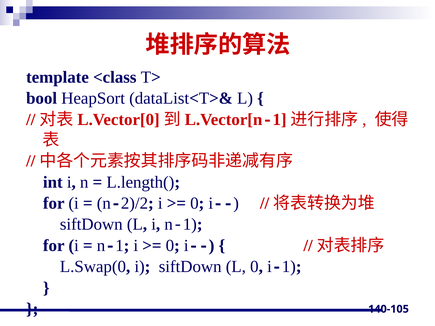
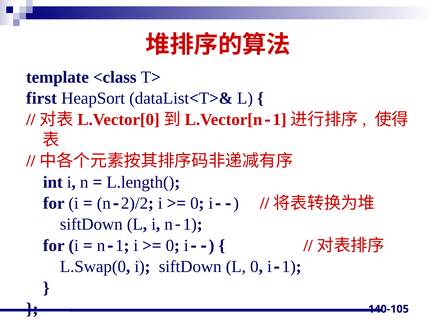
bool: bool -> first (41, 98)
